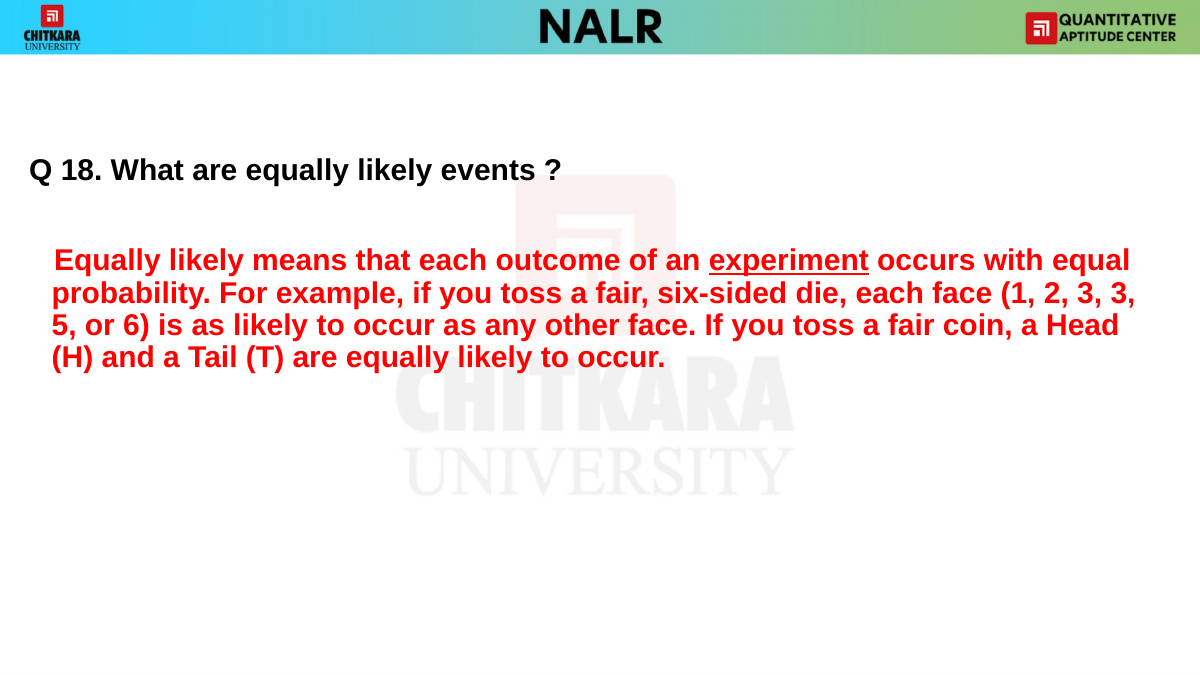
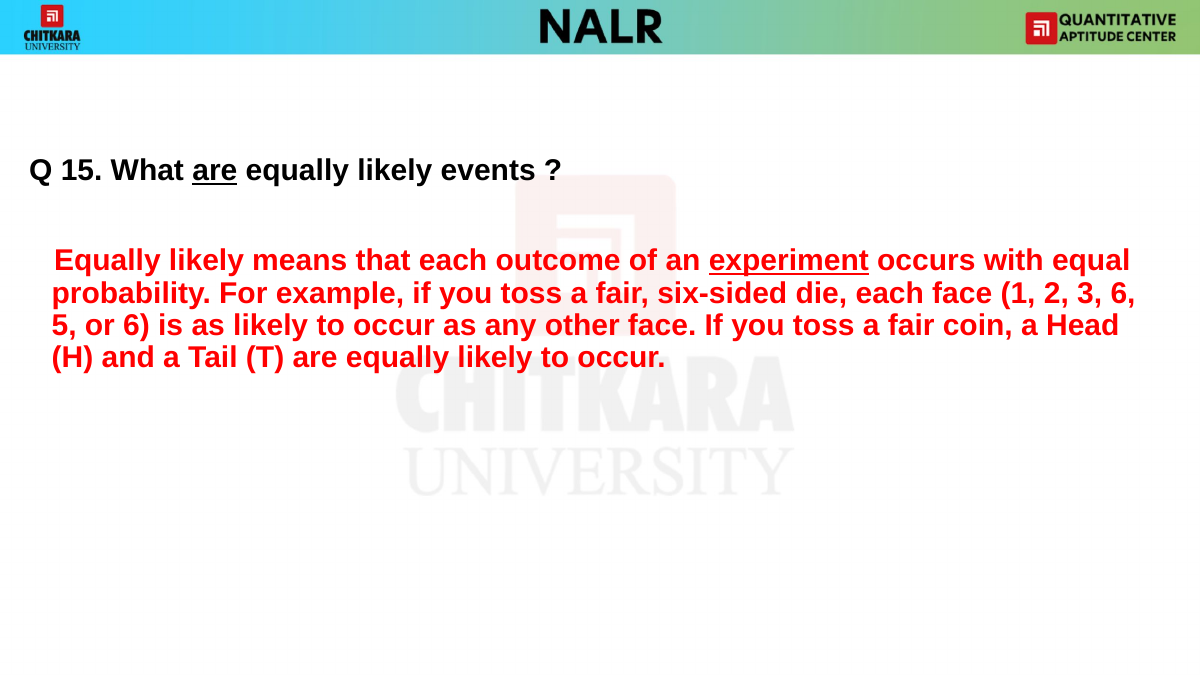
18: 18 -> 15 (82, 171)
are underline: none -> present (215, 171)
3 3: 3 -> 6 (1123, 293)
